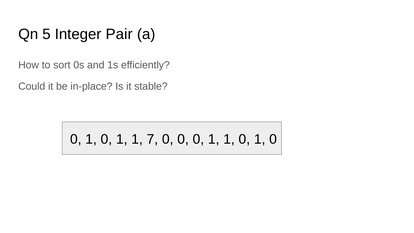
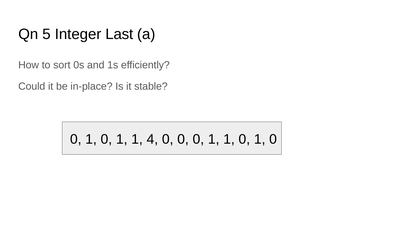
Pair: Pair -> Last (119, 34)
7: 7 -> 4 (152, 139)
